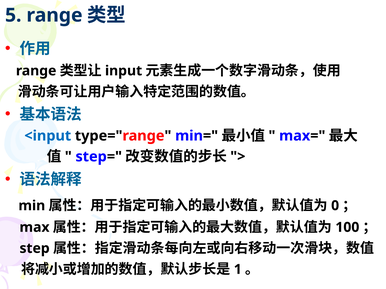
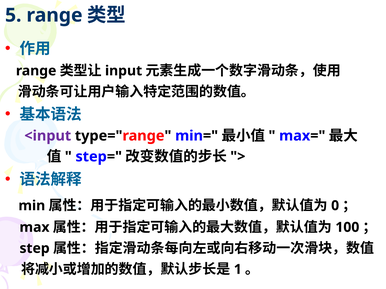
<input colour: blue -> purple (48, 136)
